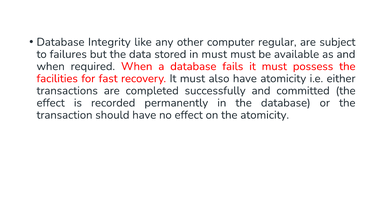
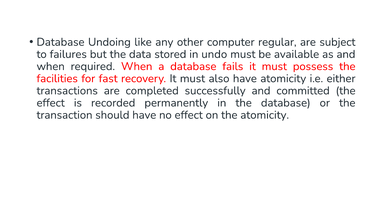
Integrity: Integrity -> Undoing (109, 42)
in must: must -> undo (214, 54)
